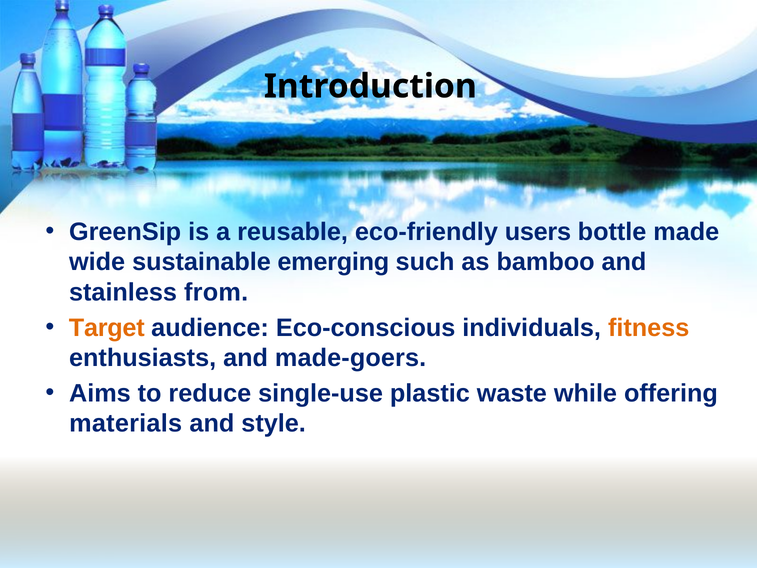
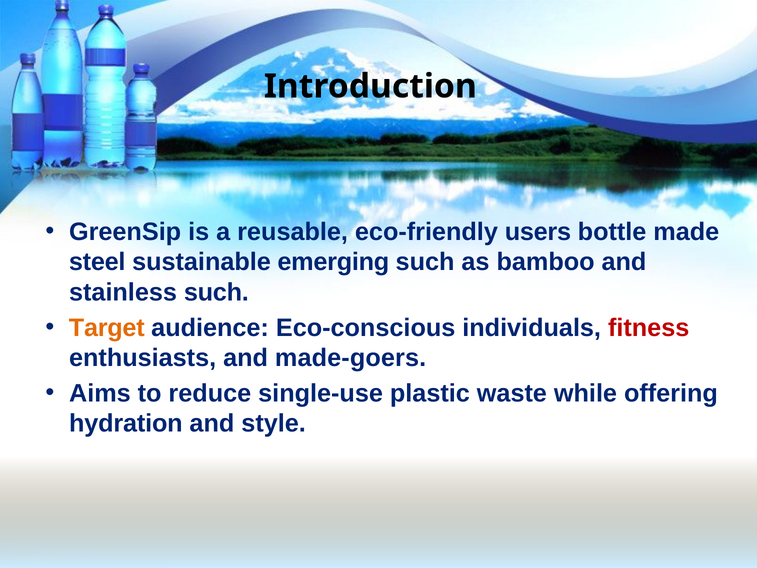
wide: wide -> steel (97, 262)
stainless from: from -> such (216, 292)
fitness colour: orange -> red (649, 328)
materials: materials -> hydration (126, 423)
